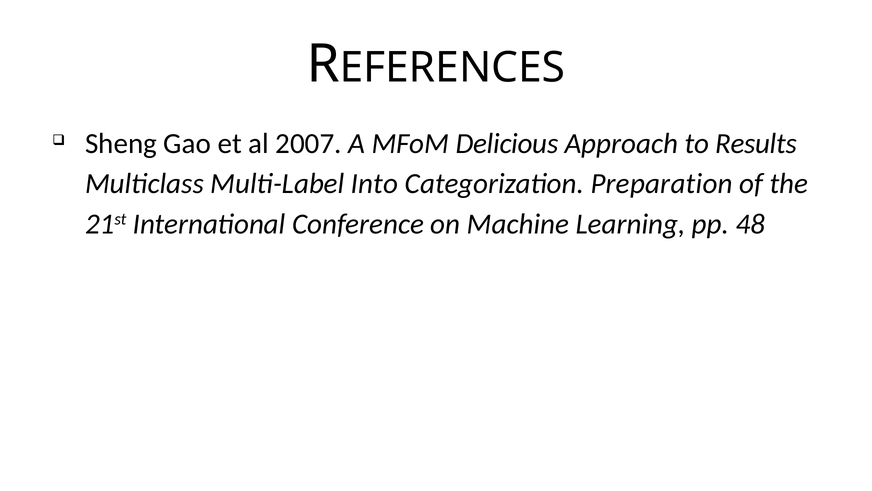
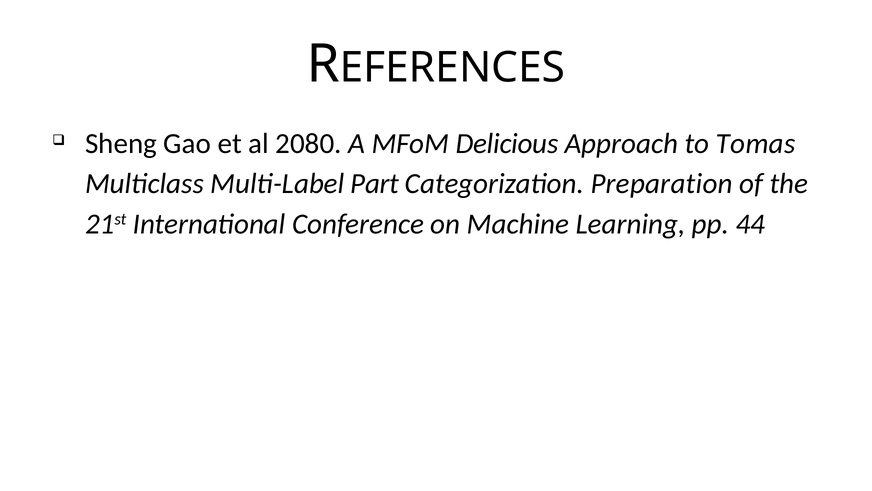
2007: 2007 -> 2080 (308, 144)
Results: Results -> Tomas (756, 144)
Into: Into -> Part (375, 184)
48: 48 -> 44 (750, 224)
